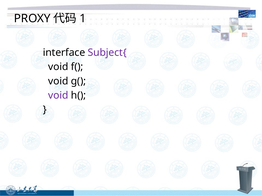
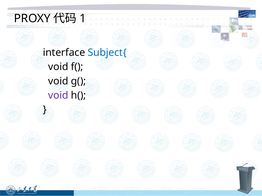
Subject{ colour: purple -> blue (107, 53)
